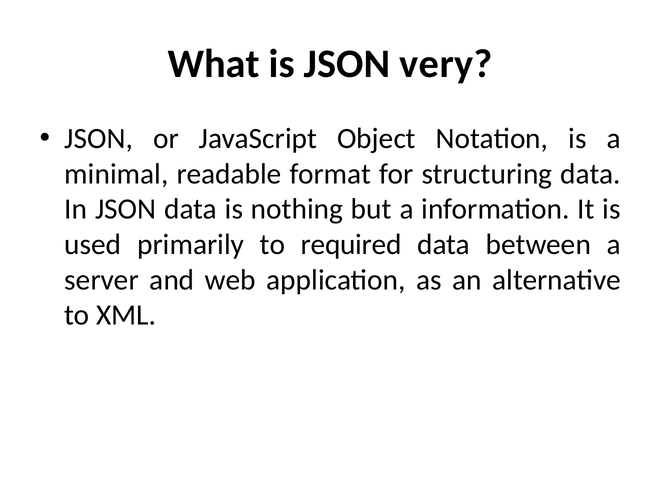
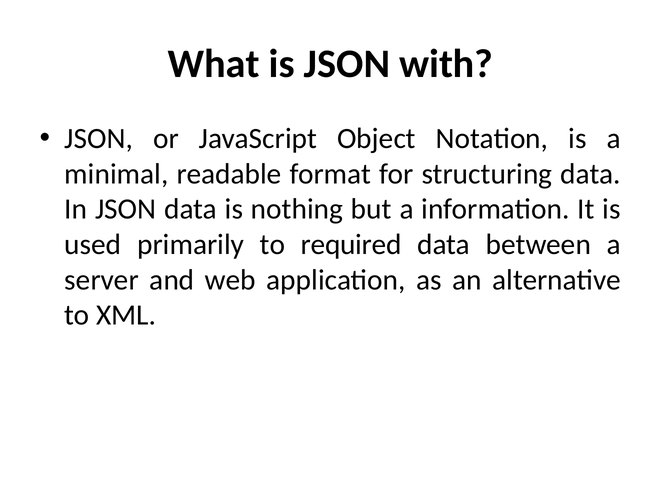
very: very -> with (446, 64)
